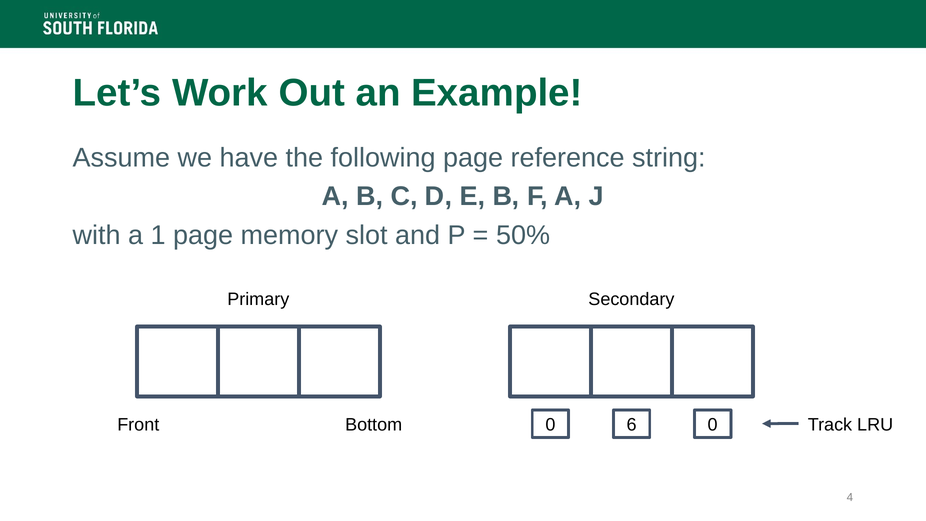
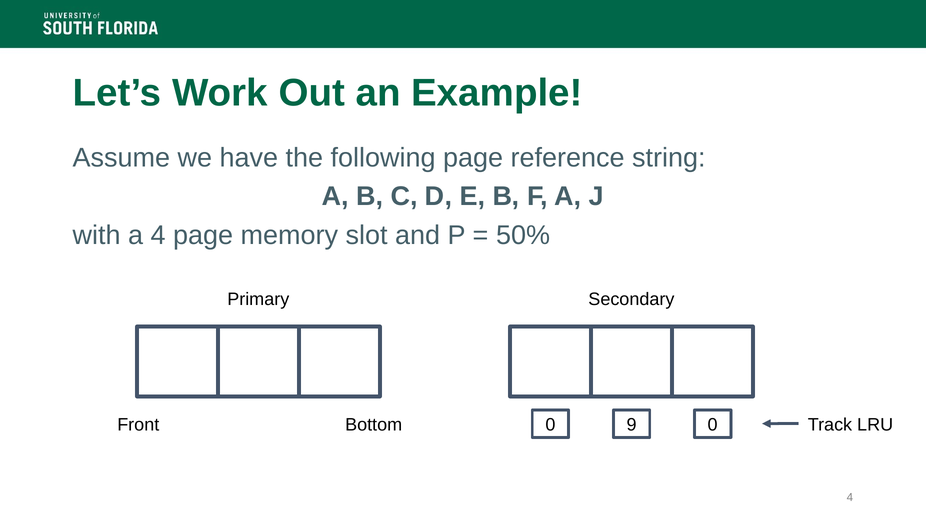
a 1: 1 -> 4 (158, 235)
6: 6 -> 9 (632, 425)
